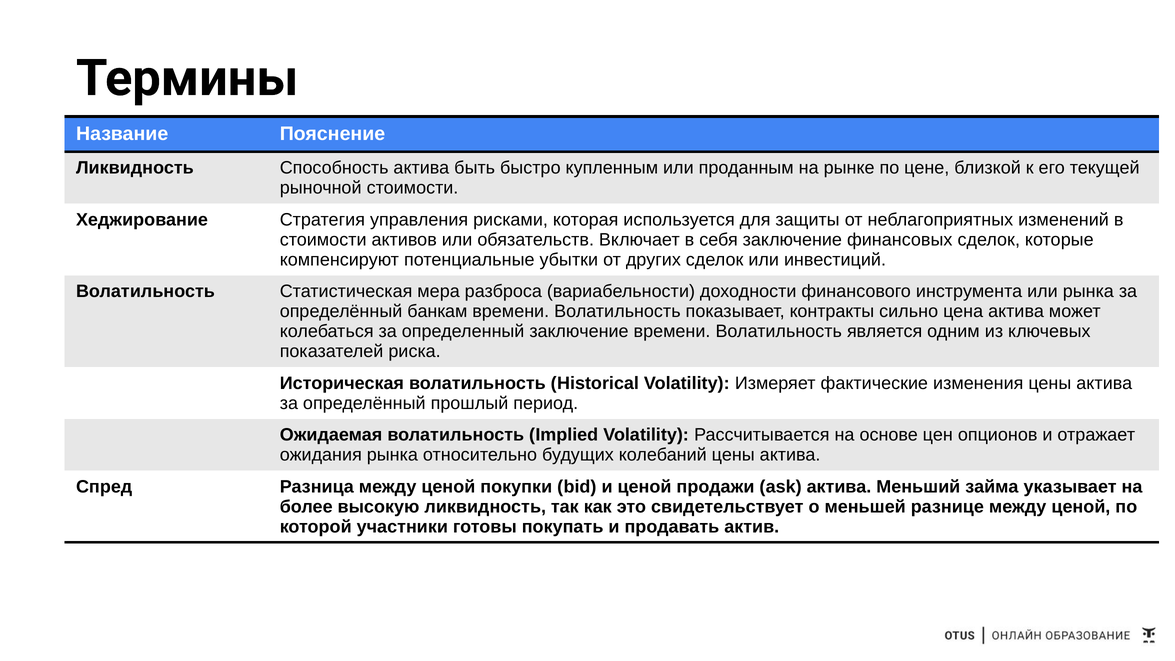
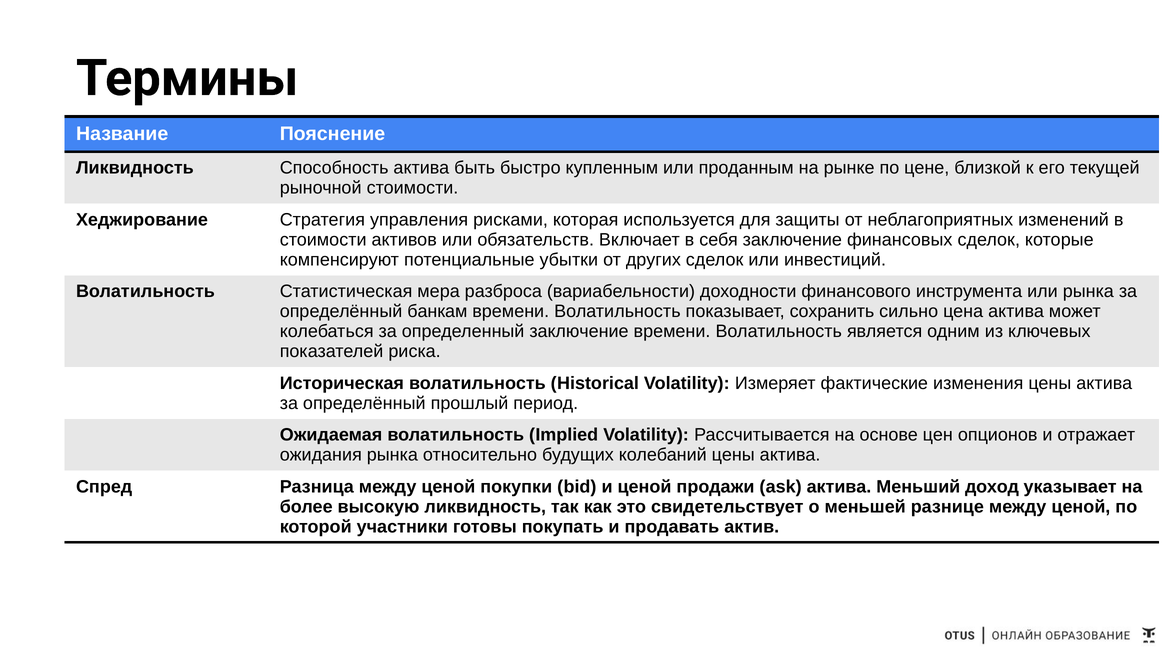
контракты: контракты -> сохранить (832, 311)
займа: займа -> доход (992, 487)
